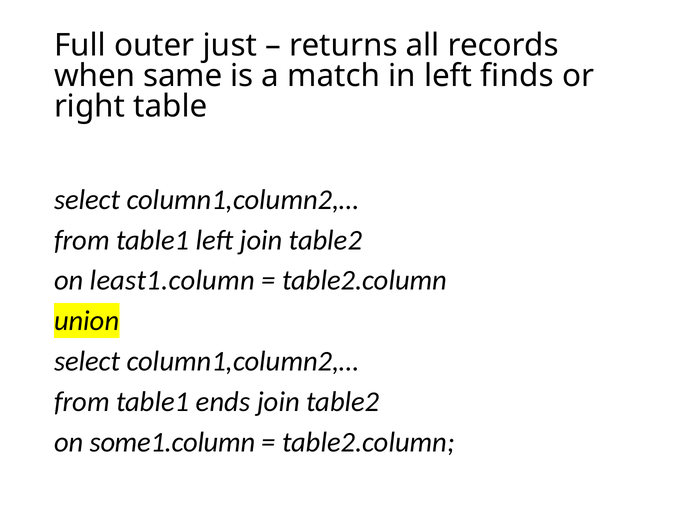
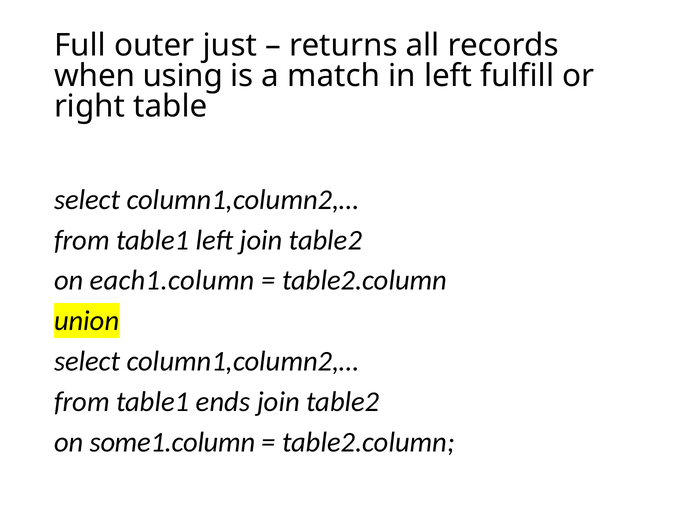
same: same -> using (183, 76)
finds: finds -> fulfill (517, 76)
least1.column: least1.column -> each1.column (172, 280)
